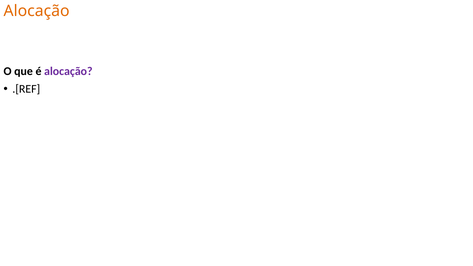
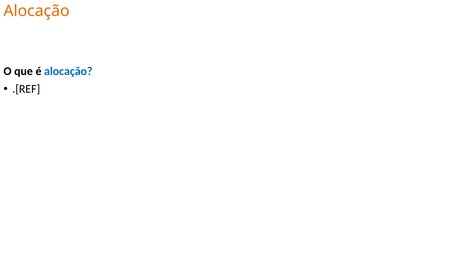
alocação colour: purple -> blue (68, 71)
